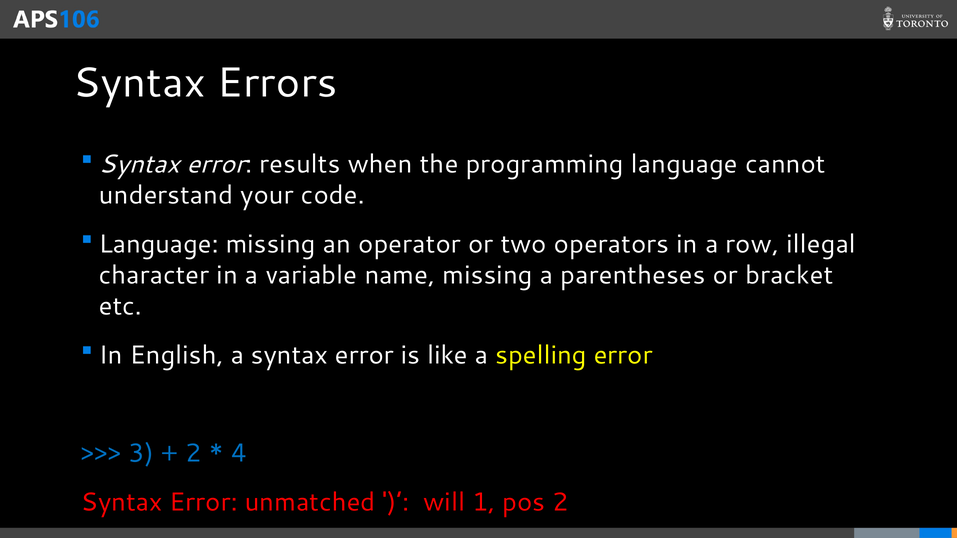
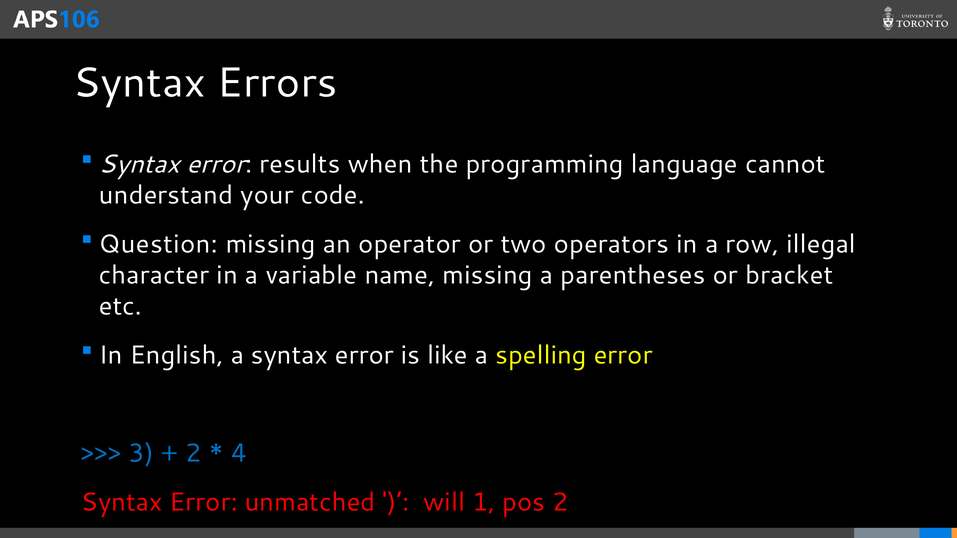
Language: Language -> Question (159, 244)
